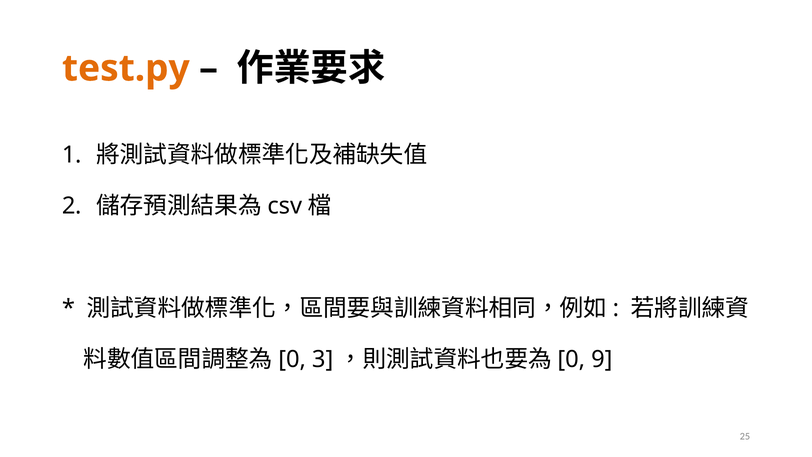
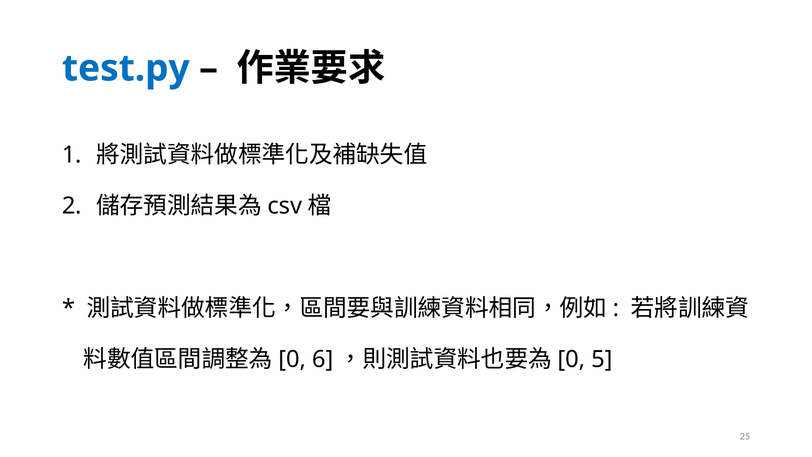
test.py colour: orange -> blue (126, 68)
3: 3 -> 6 (323, 359)
9: 9 -> 5 (602, 359)
